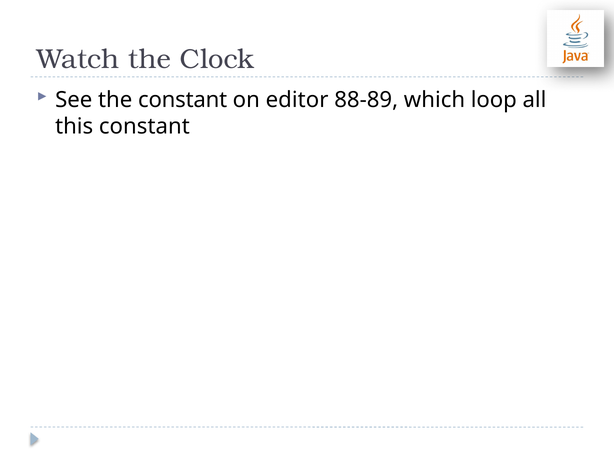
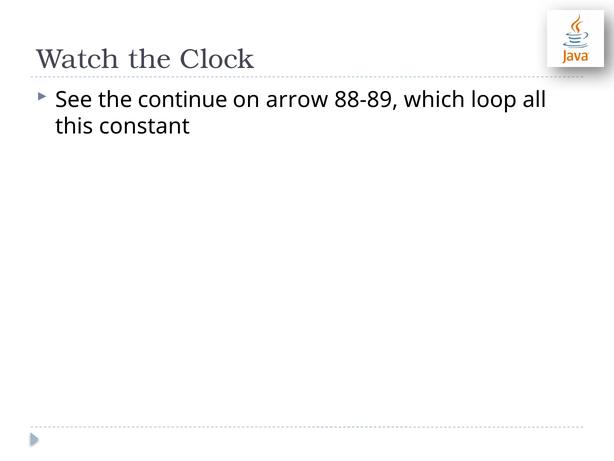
the constant: constant -> continue (183, 100)
editor: editor -> arrow (297, 100)
